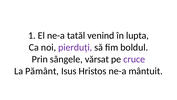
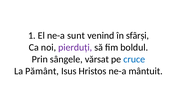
tatăl: tatăl -> sunt (76, 35)
lupta: lupta -> sfârși (137, 35)
cruce colour: purple -> blue (134, 59)
